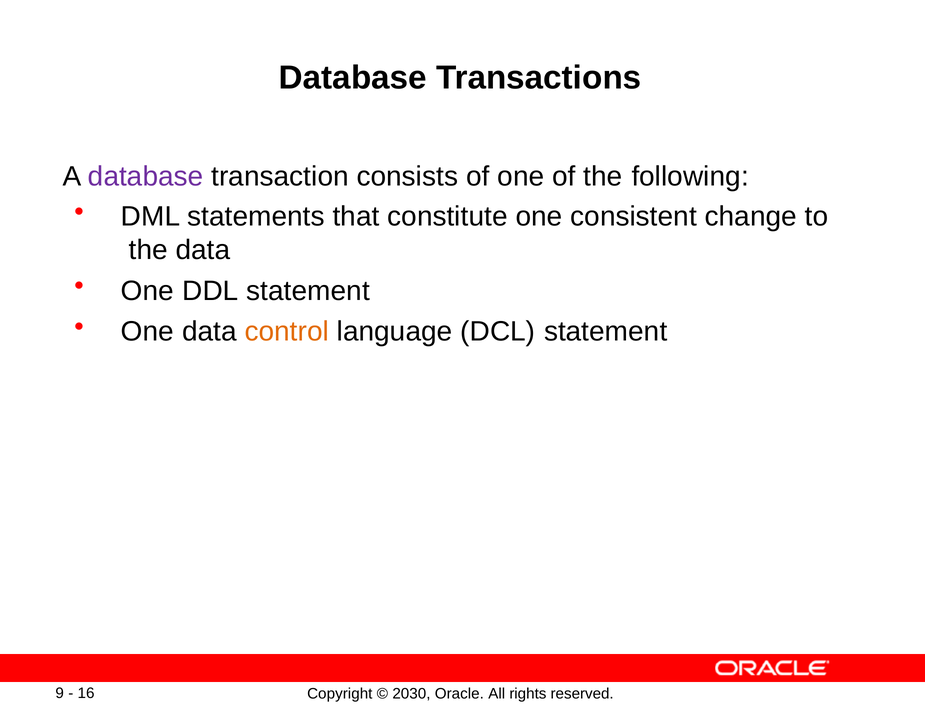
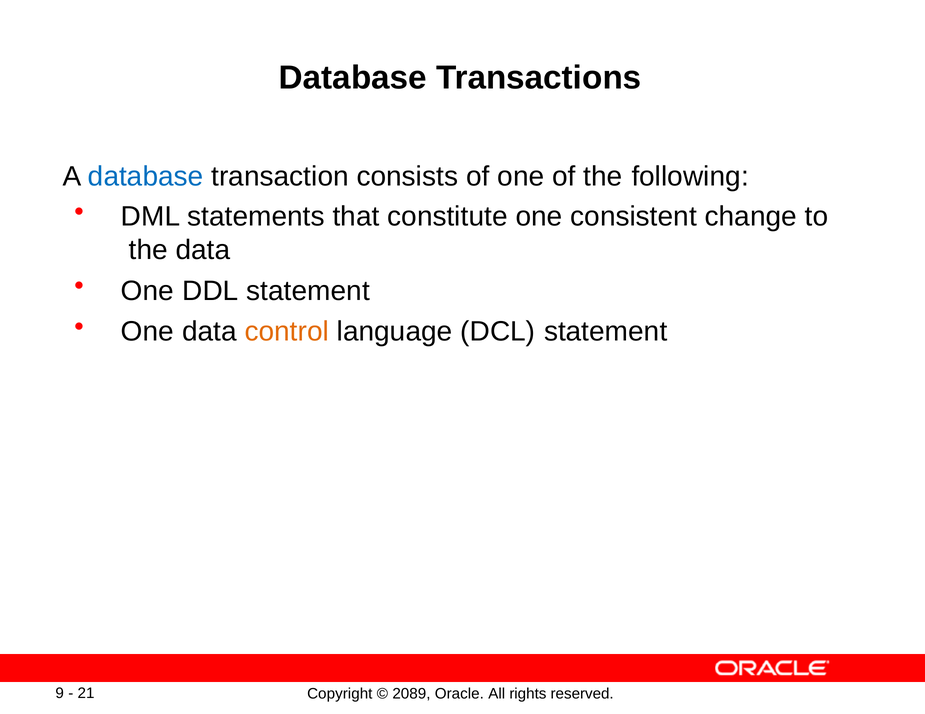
database colour: purple -> blue (146, 176)
16: 16 -> 21 (86, 694)
2030: 2030 -> 2089 (411, 694)
